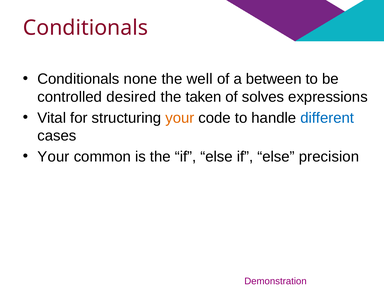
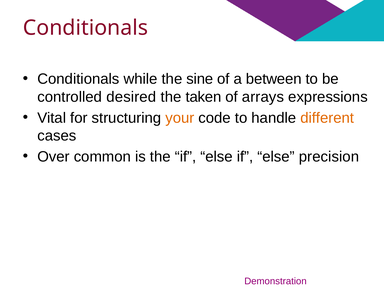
none: none -> while (140, 79)
well: well -> sine (200, 79)
solves: solves -> arrays (263, 97)
different colour: blue -> orange (327, 118)
Your: Your -> Over (54, 157)
